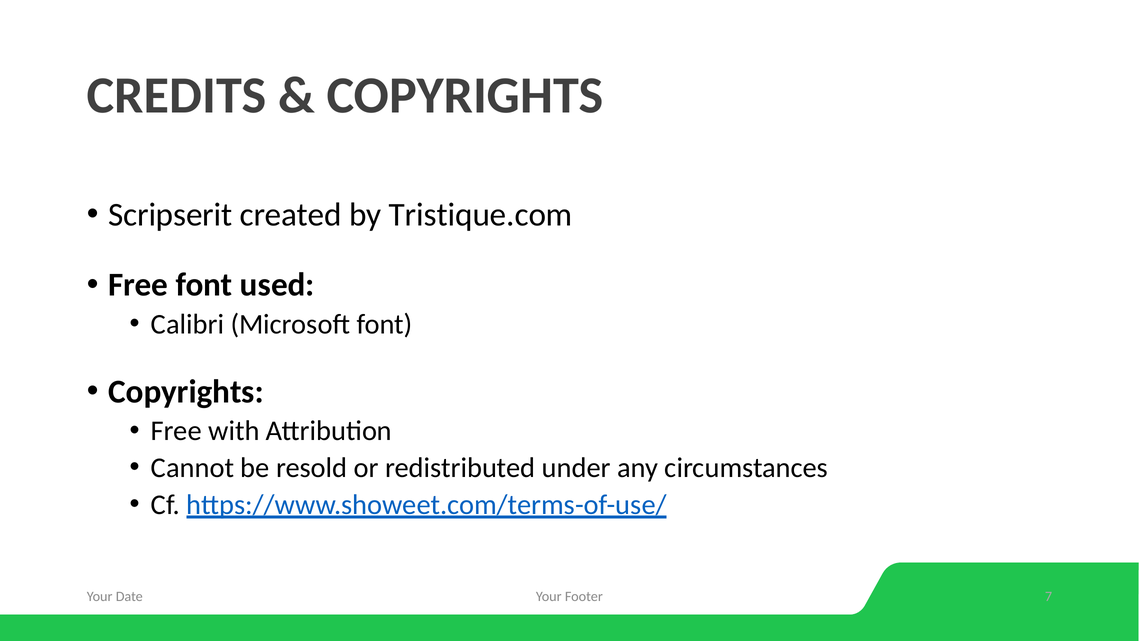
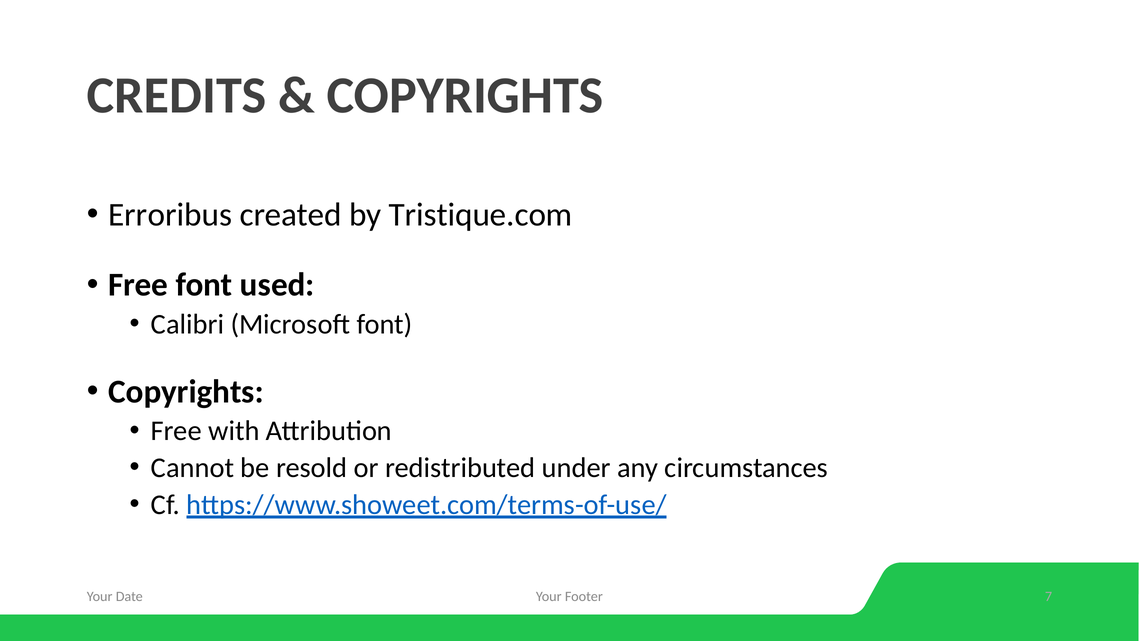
Scripserit: Scripserit -> Erroribus (170, 215)
